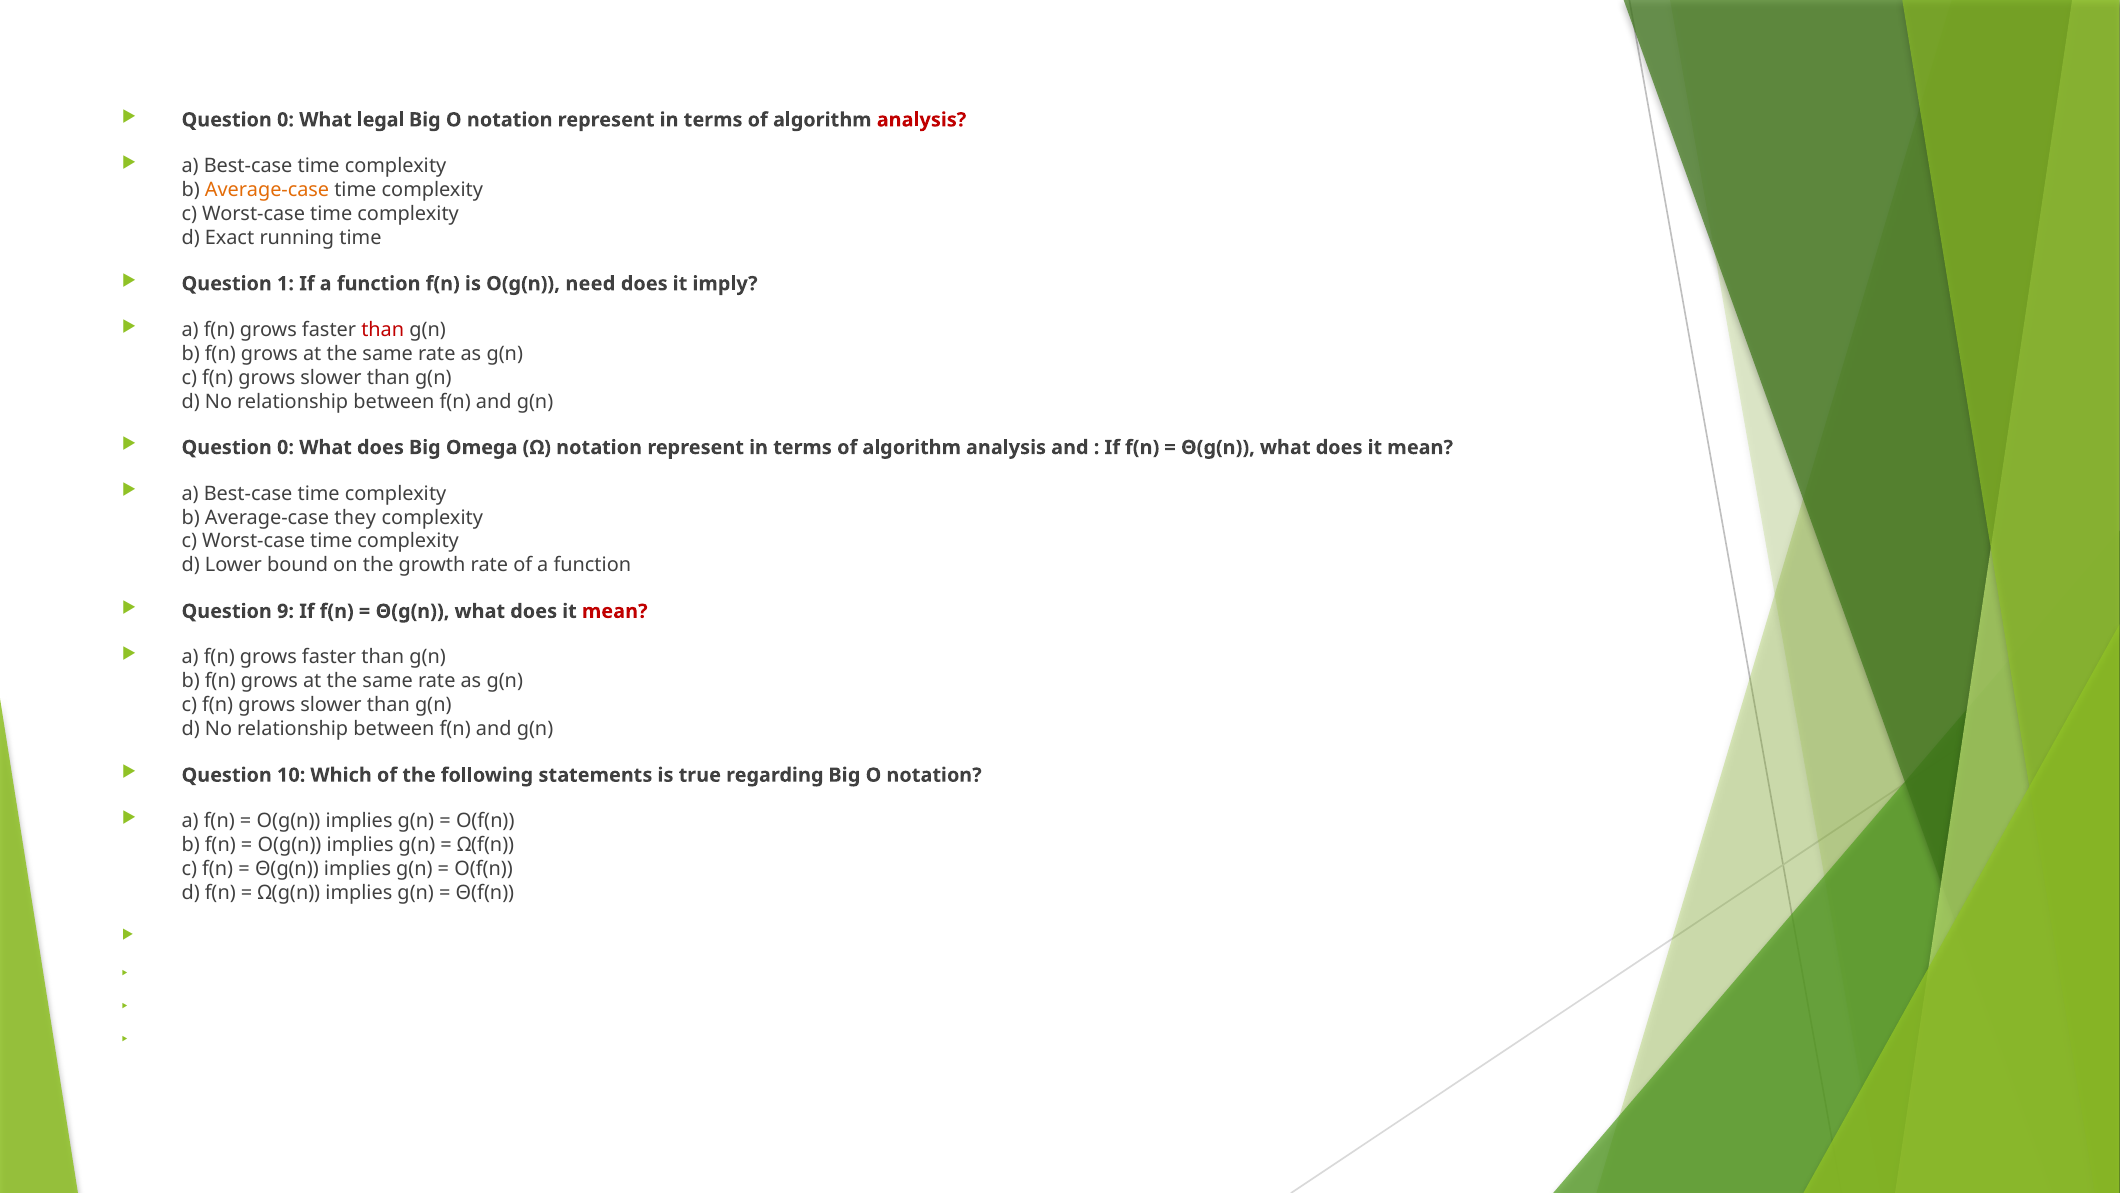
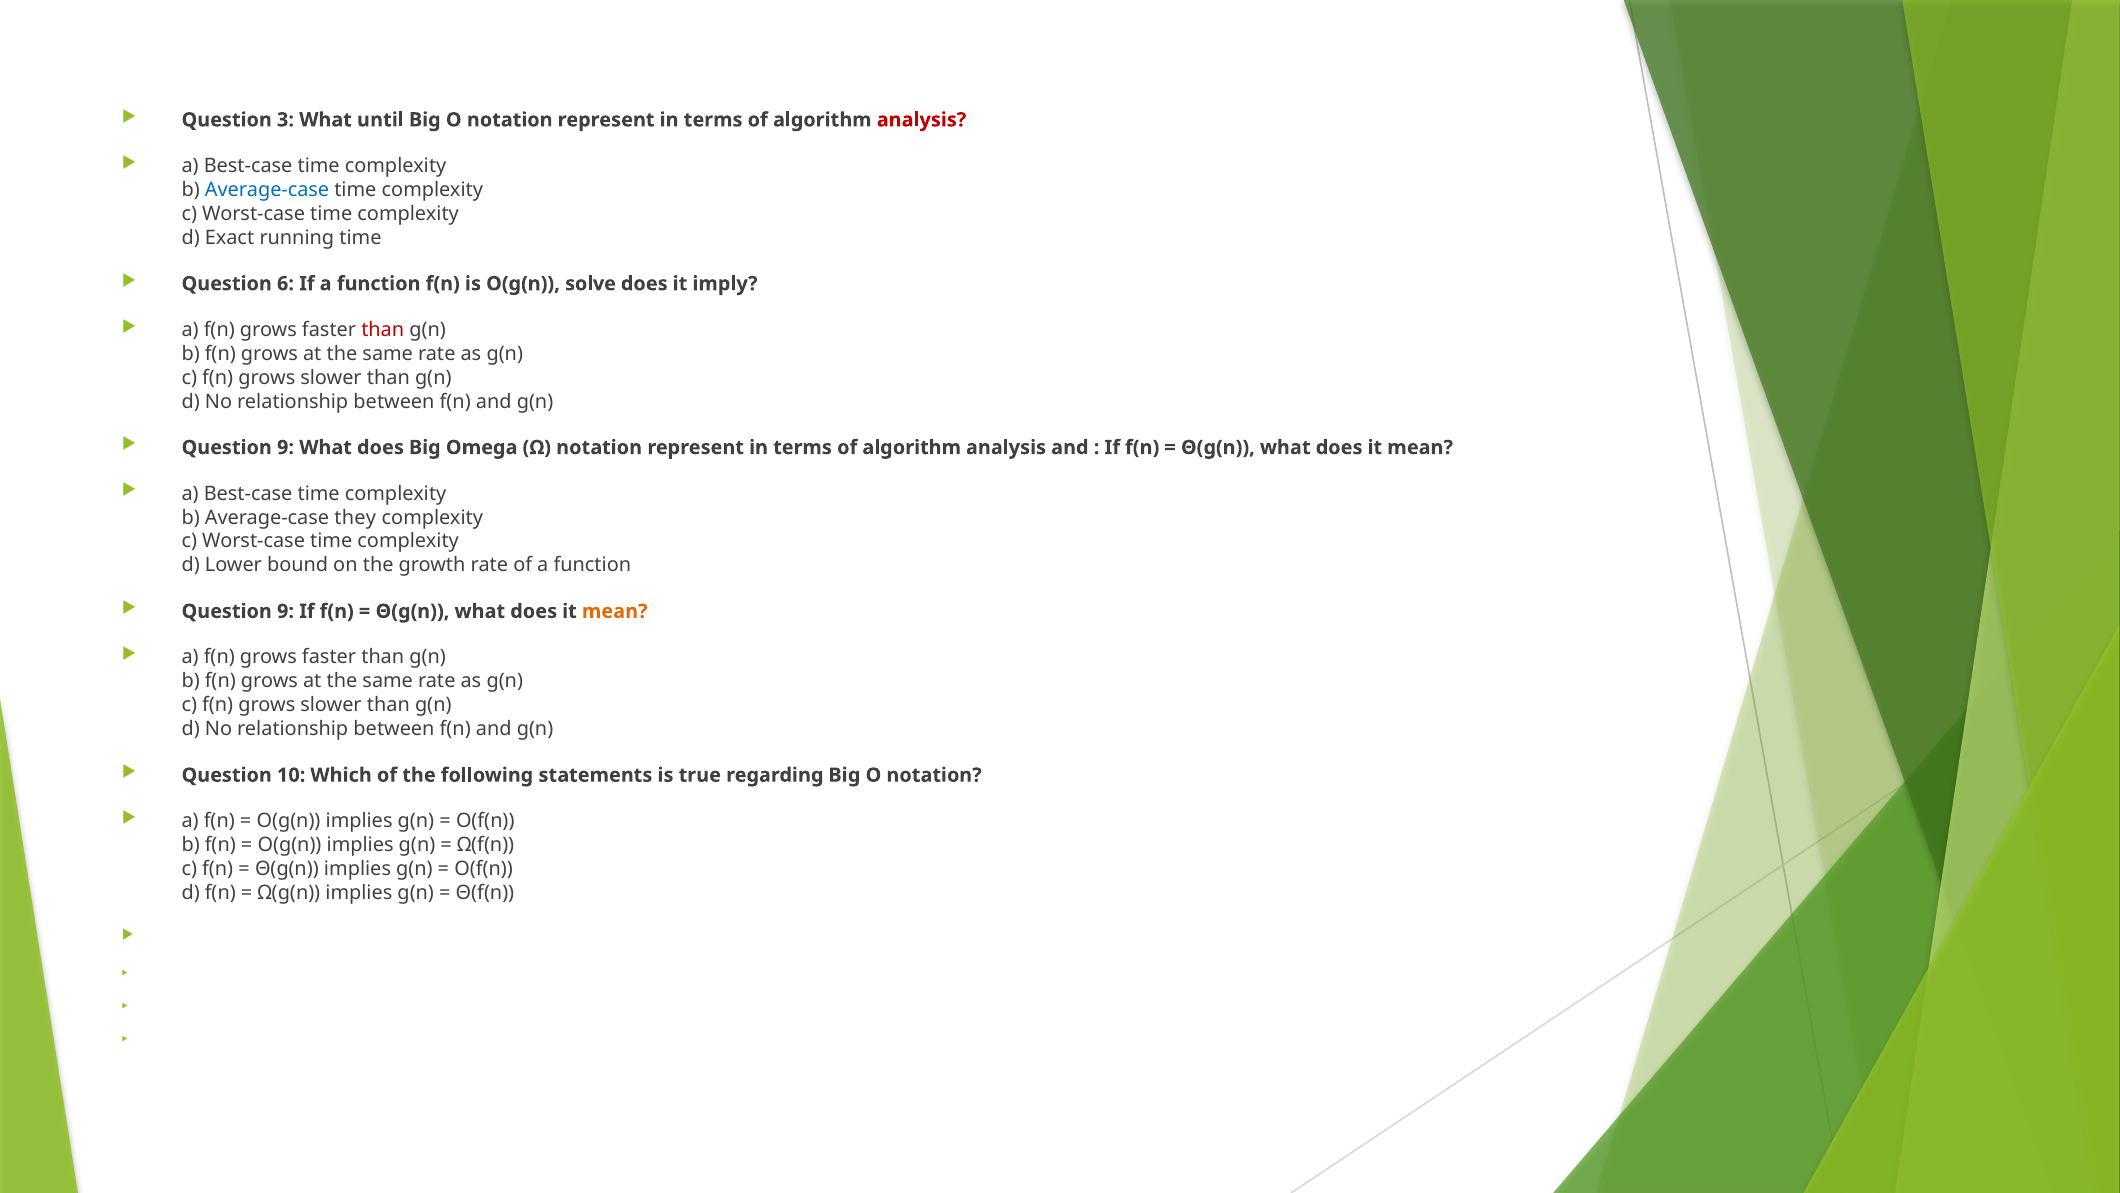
0: 0 -> 3 (285, 120)
legal: legal -> until (380, 120)
Average-case colour: orange -> blue (267, 190)
1: 1 -> 6 (285, 284)
need: need -> solve (591, 284)
0: 0 -> 9 (285, 447)
mean colour: red -> orange (615, 611)
